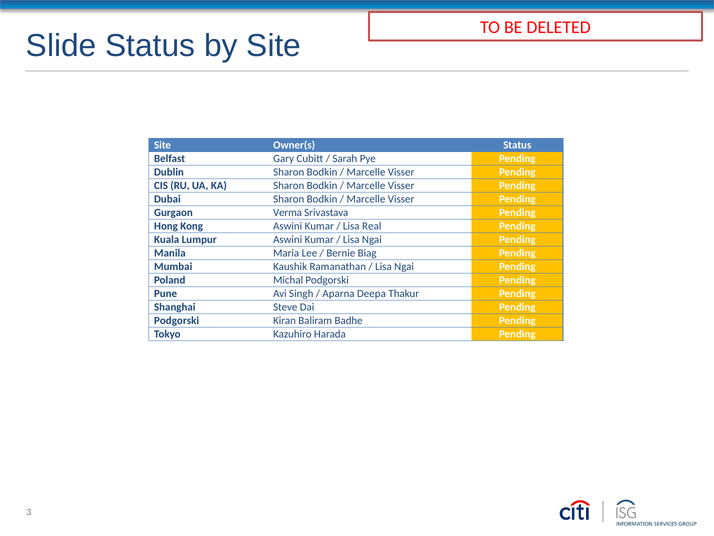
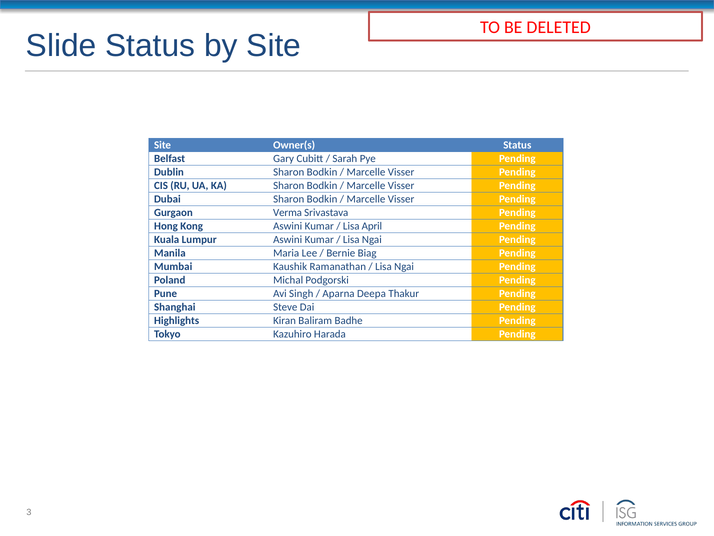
Real: Real -> April (372, 226)
Podgorski: Podgorski -> Highlights (177, 320)
